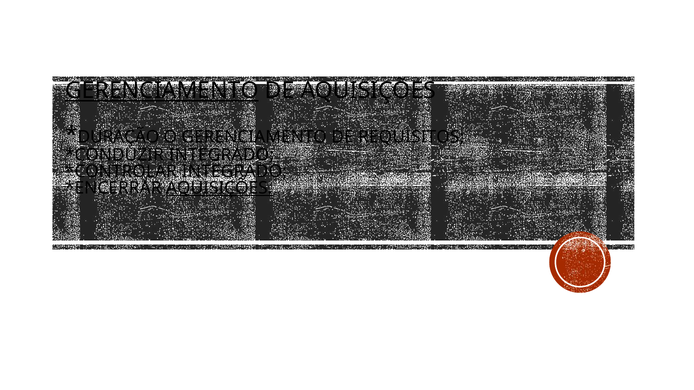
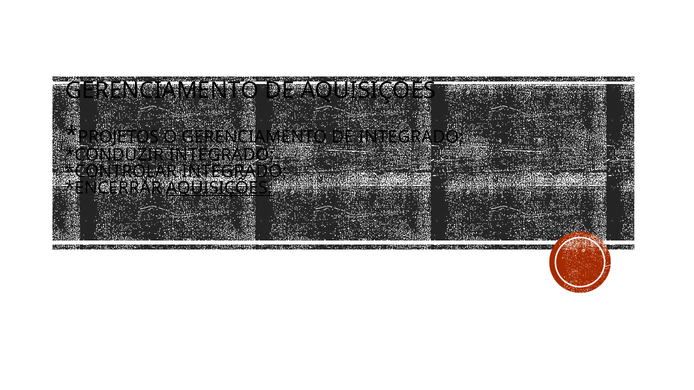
GERENCIAMENTO underline: present -> none (162, 91)
DURAÇÃO: DURAÇÃO -> PROJETOS (118, 137)
DE REQUISITOS: REQUISITOS -> INTEGRADO (411, 137)
